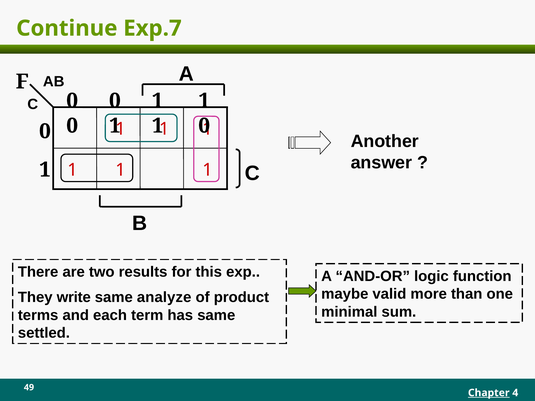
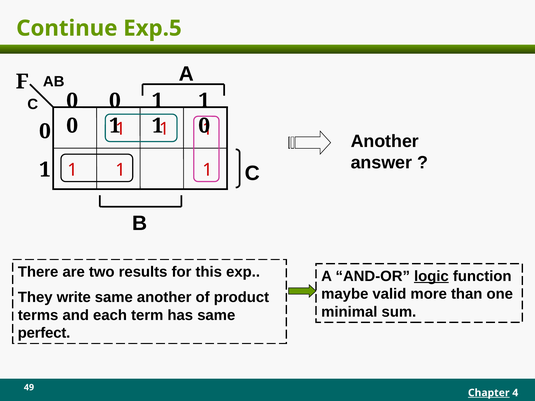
Exp.7: Exp.7 -> Exp.5 (152, 28)
logic underline: none -> present (431, 276)
same analyze: analyze -> another (164, 297)
settled: settled -> perfect (44, 333)
